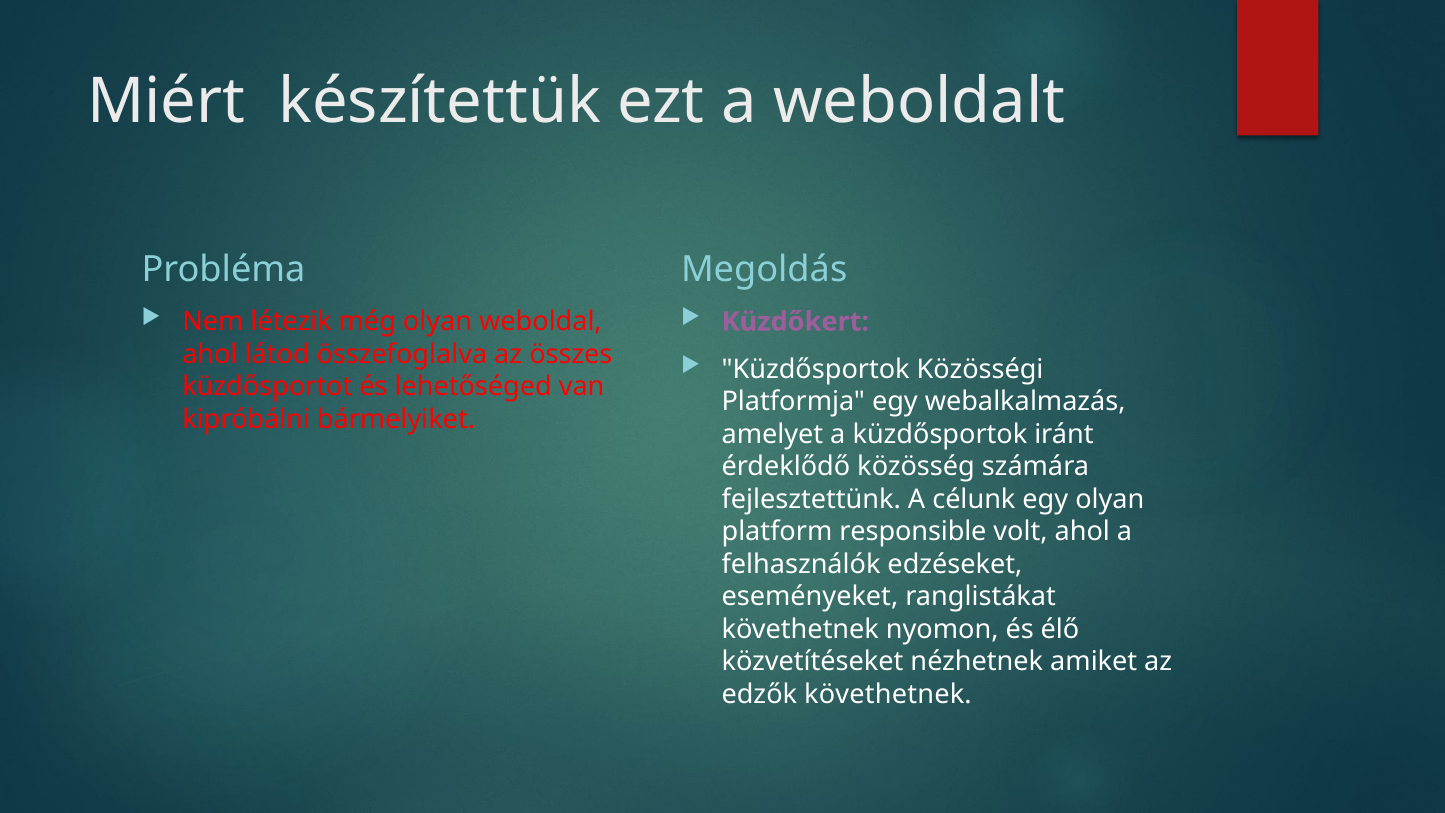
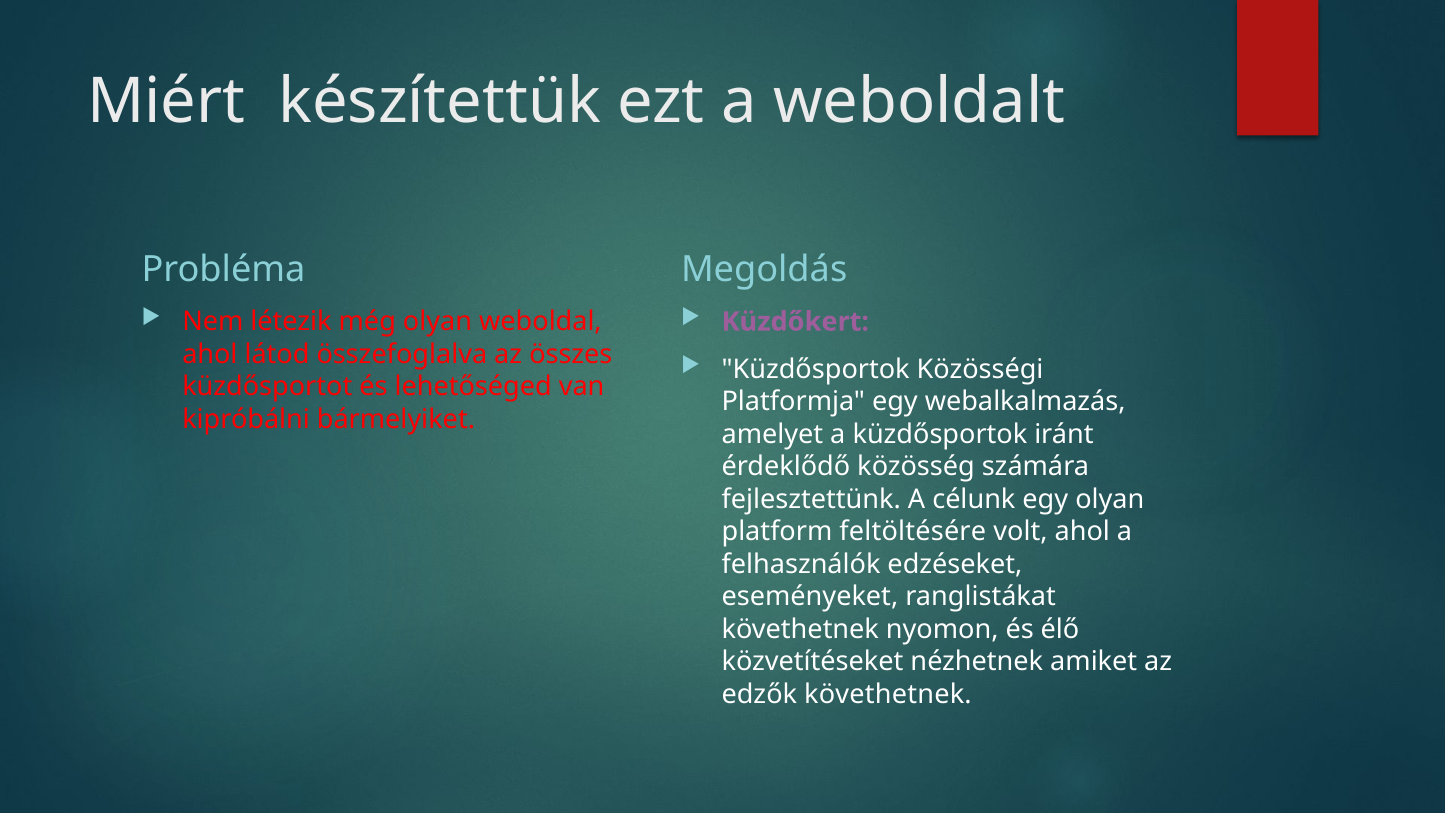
responsible: responsible -> feltöltésére (913, 532)
